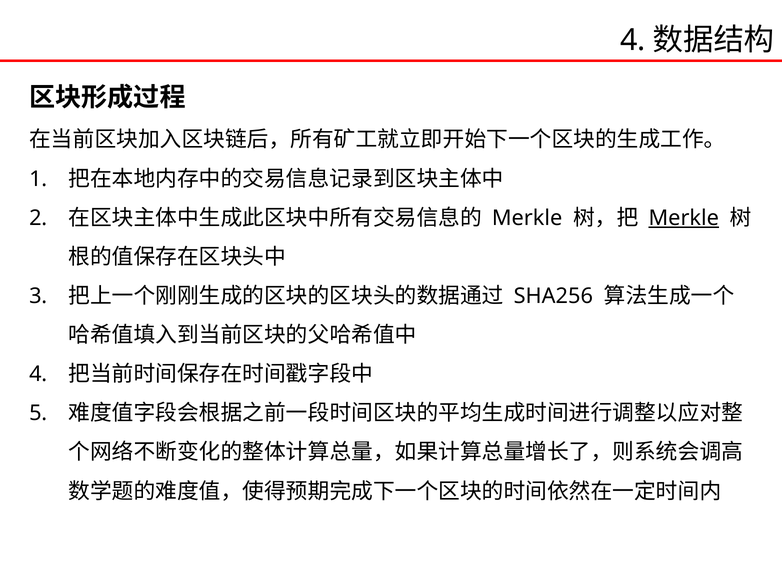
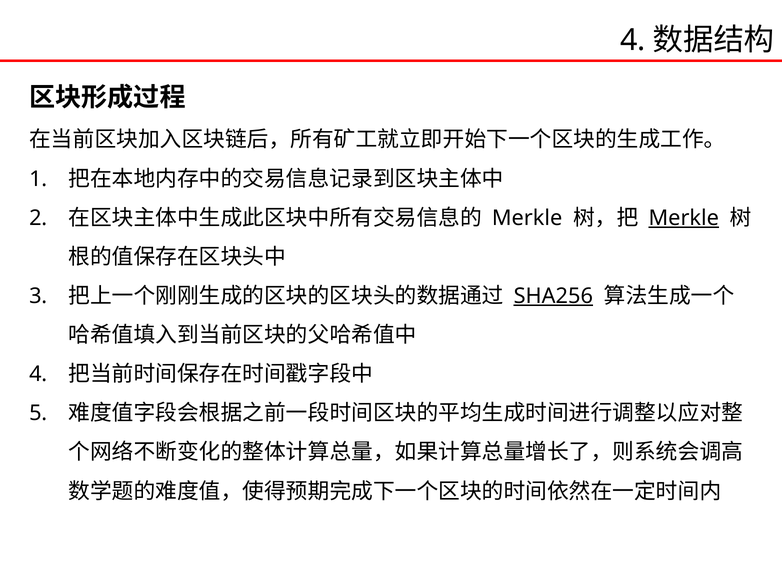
SHA256 underline: none -> present (553, 296)
